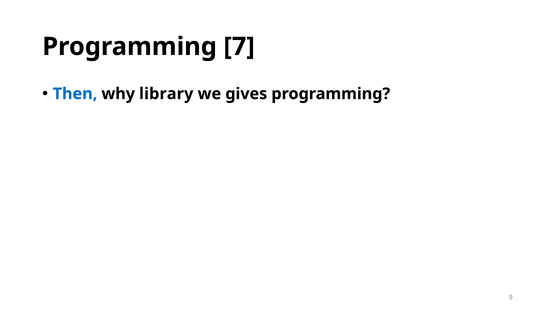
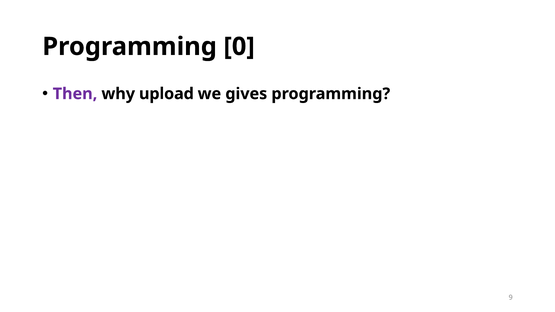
7: 7 -> 0 (239, 47)
Then colour: blue -> purple (75, 94)
library: library -> upload (166, 94)
